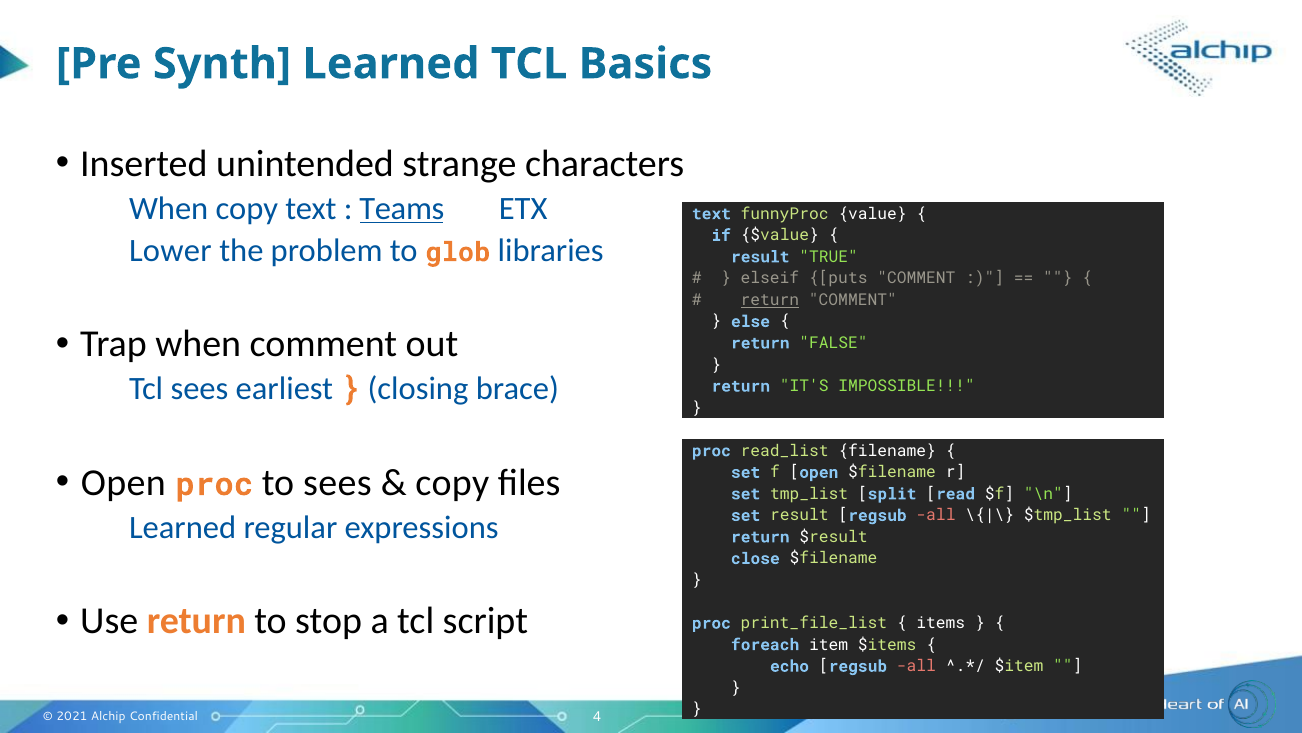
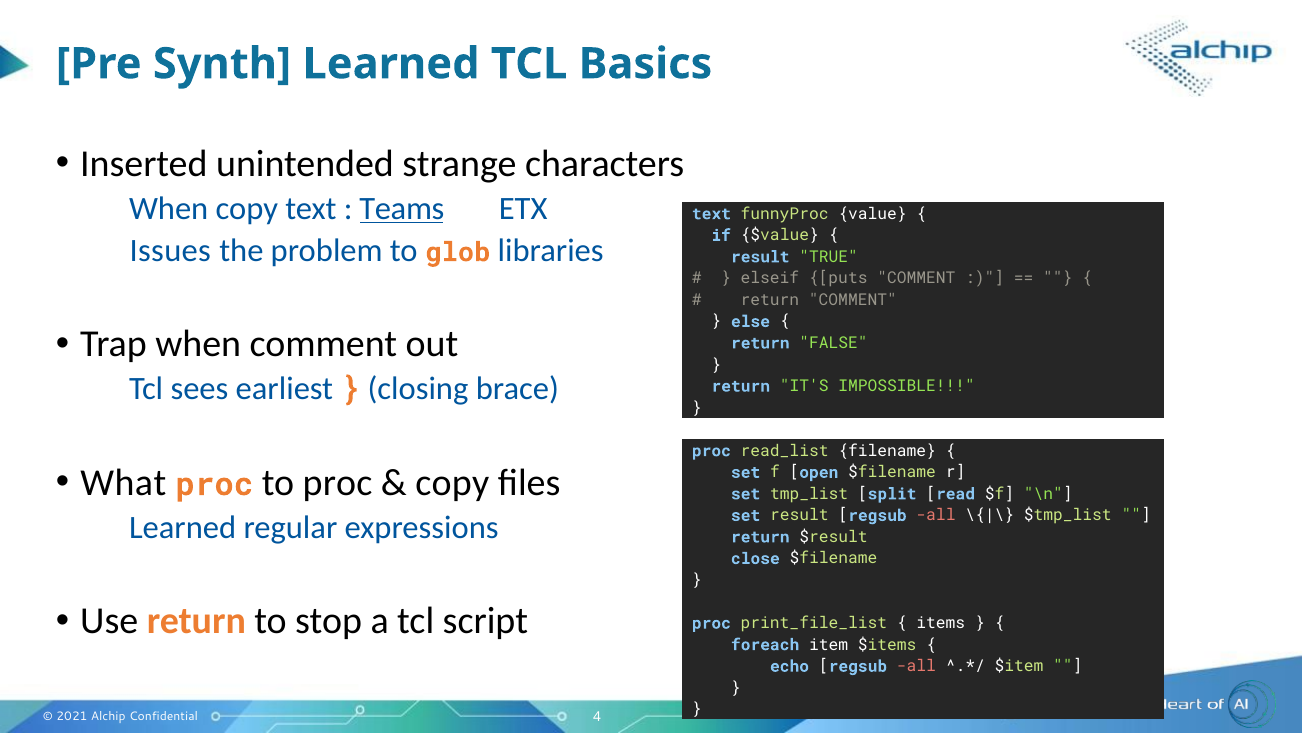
Lower: Lower -> Issues (170, 250)
return underline: present -> none (770, 300)
Open: Open -> What (123, 482)
to sees: sees -> proc (338, 482)
